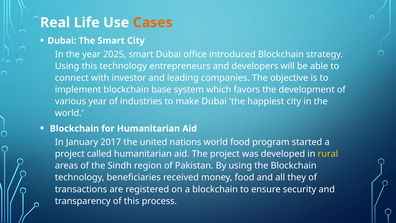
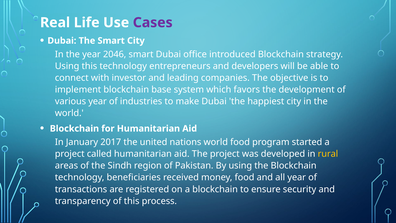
Cases colour: orange -> purple (153, 23)
2025: 2025 -> 2046 (115, 54)
all they: they -> year (297, 177)
